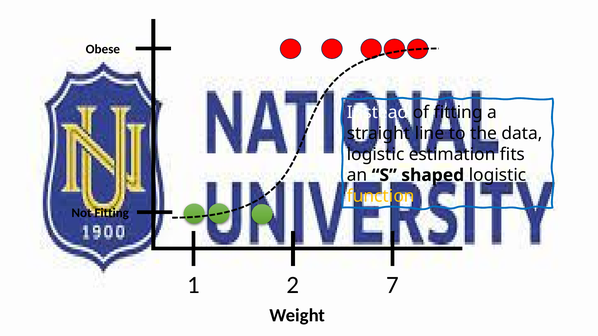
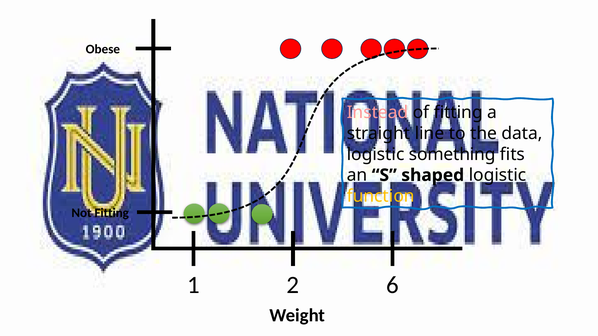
Instead colour: white -> pink (377, 113)
estimation: estimation -> something (452, 154)
7: 7 -> 6 (392, 285)
